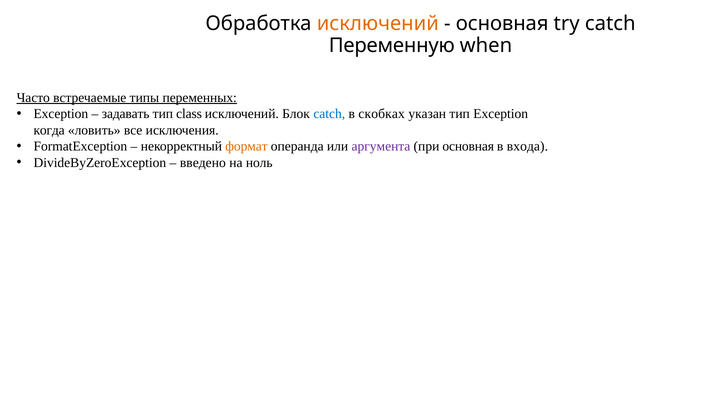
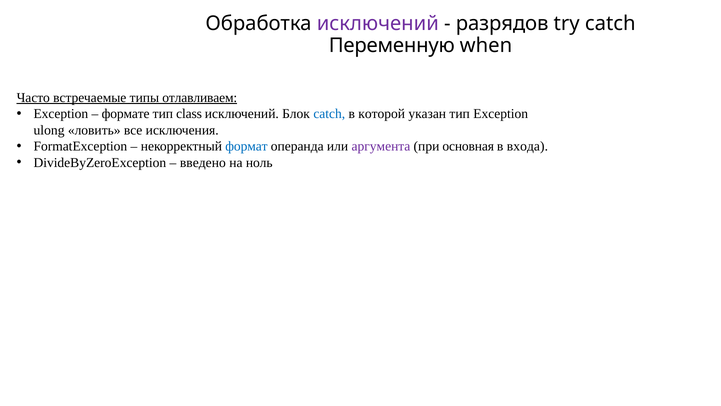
исключений colour: orange -> purple (378, 23)
основная: основная -> разрядов (502, 23)
переменных: переменных -> отлавливаем (200, 98)
задавать: задавать -> формате (126, 114)
скобках: скобках -> которой (382, 114)
когда: когда -> ulong (49, 130)
формат colour: orange -> blue (246, 146)
